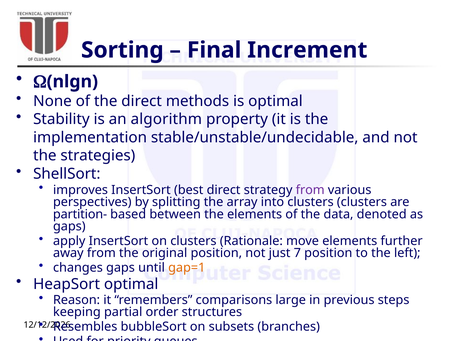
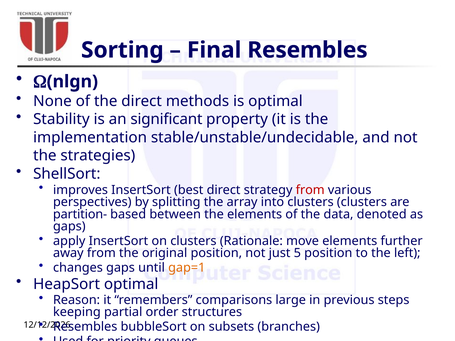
Final Increment: Increment -> Resembles (307, 50)
algorithm: algorithm -> significant (166, 119)
from colour: purple -> red (310, 190)
7: 7 -> 5 (297, 253)
